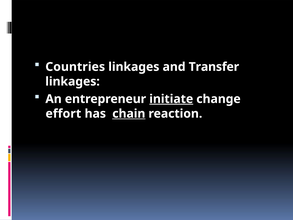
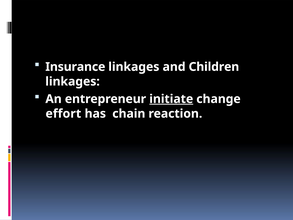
Countries: Countries -> Insurance (75, 67)
Transfer: Transfer -> Children (214, 67)
chain underline: present -> none (129, 114)
